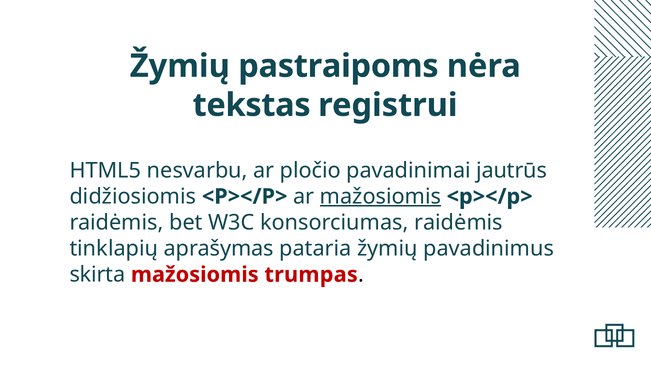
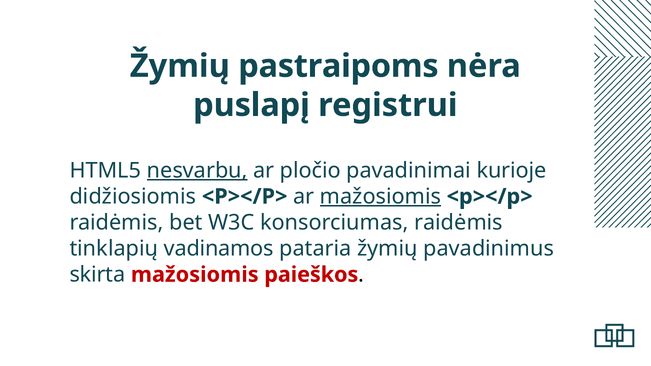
tekstas: tekstas -> puslapį (252, 105)
nesvarbu underline: none -> present (197, 171)
jautrūs: jautrūs -> kurioje (512, 171)
aprašymas: aprašymas -> vadinamos (219, 249)
trumpas: trumpas -> paieškos (311, 275)
